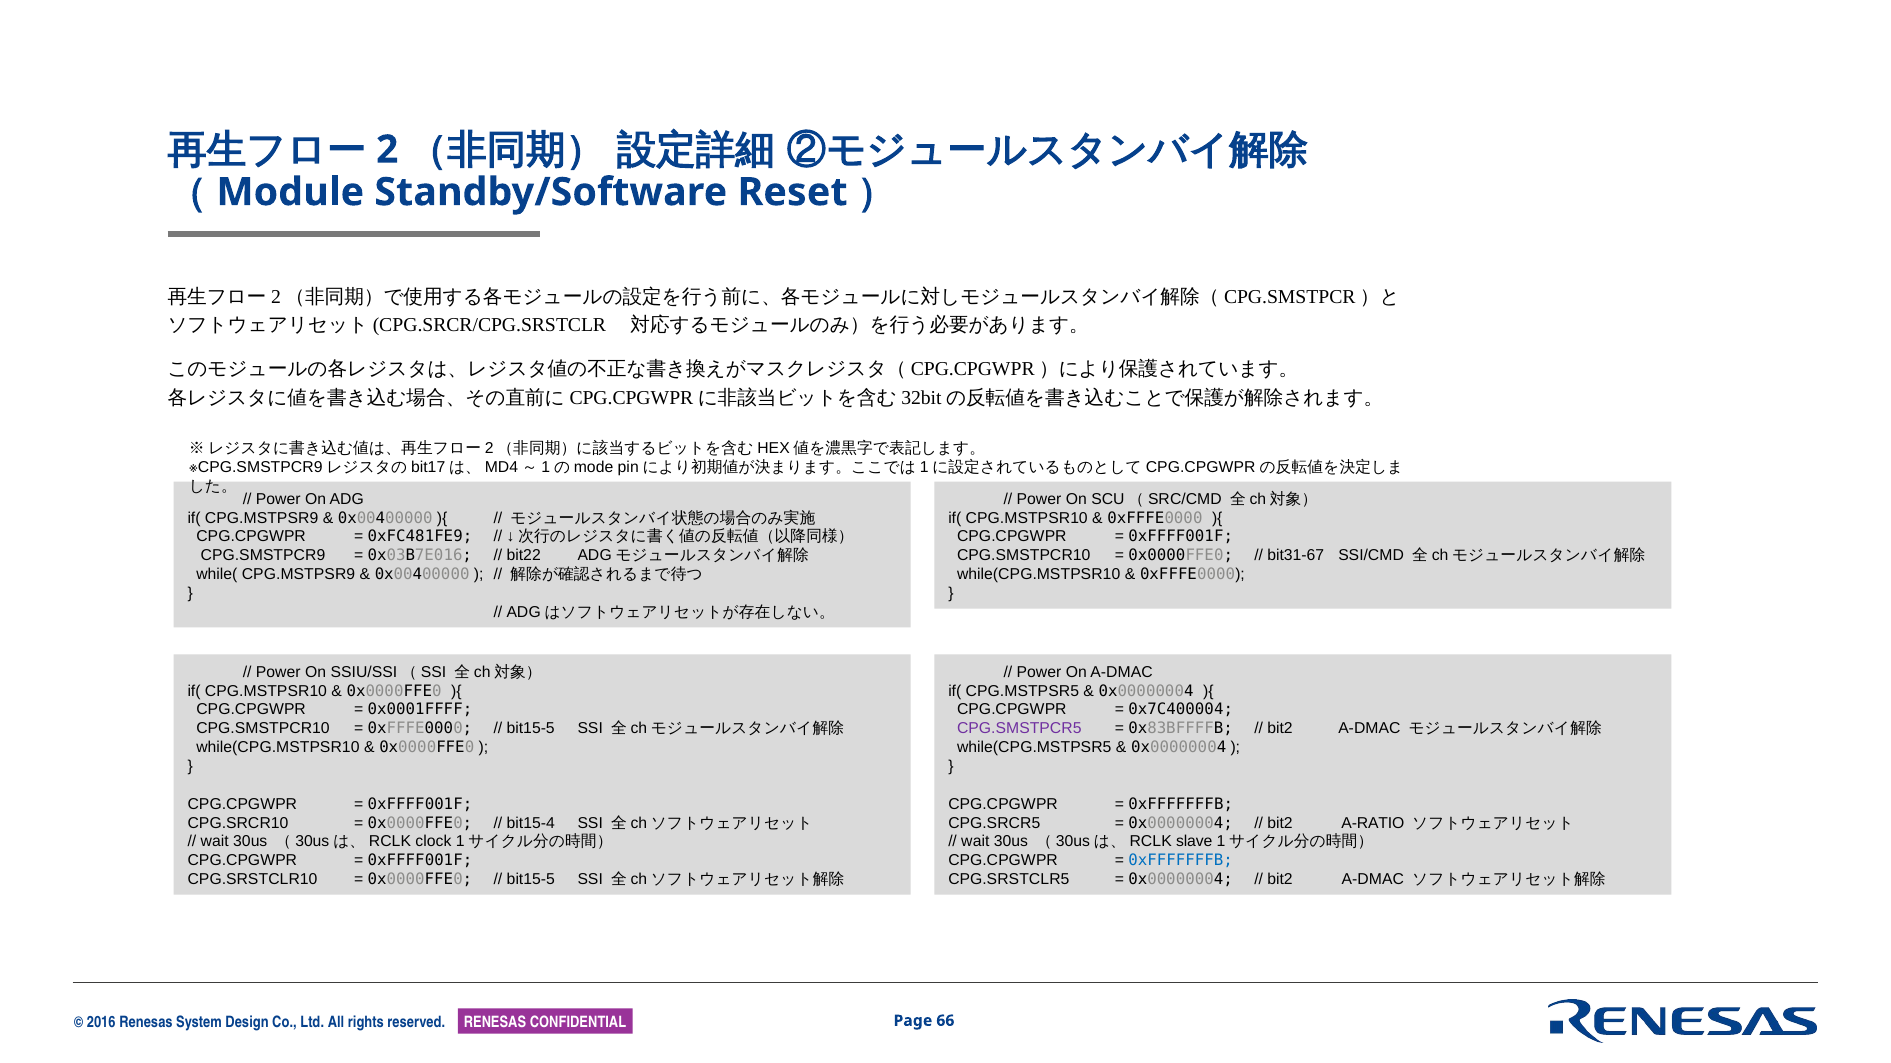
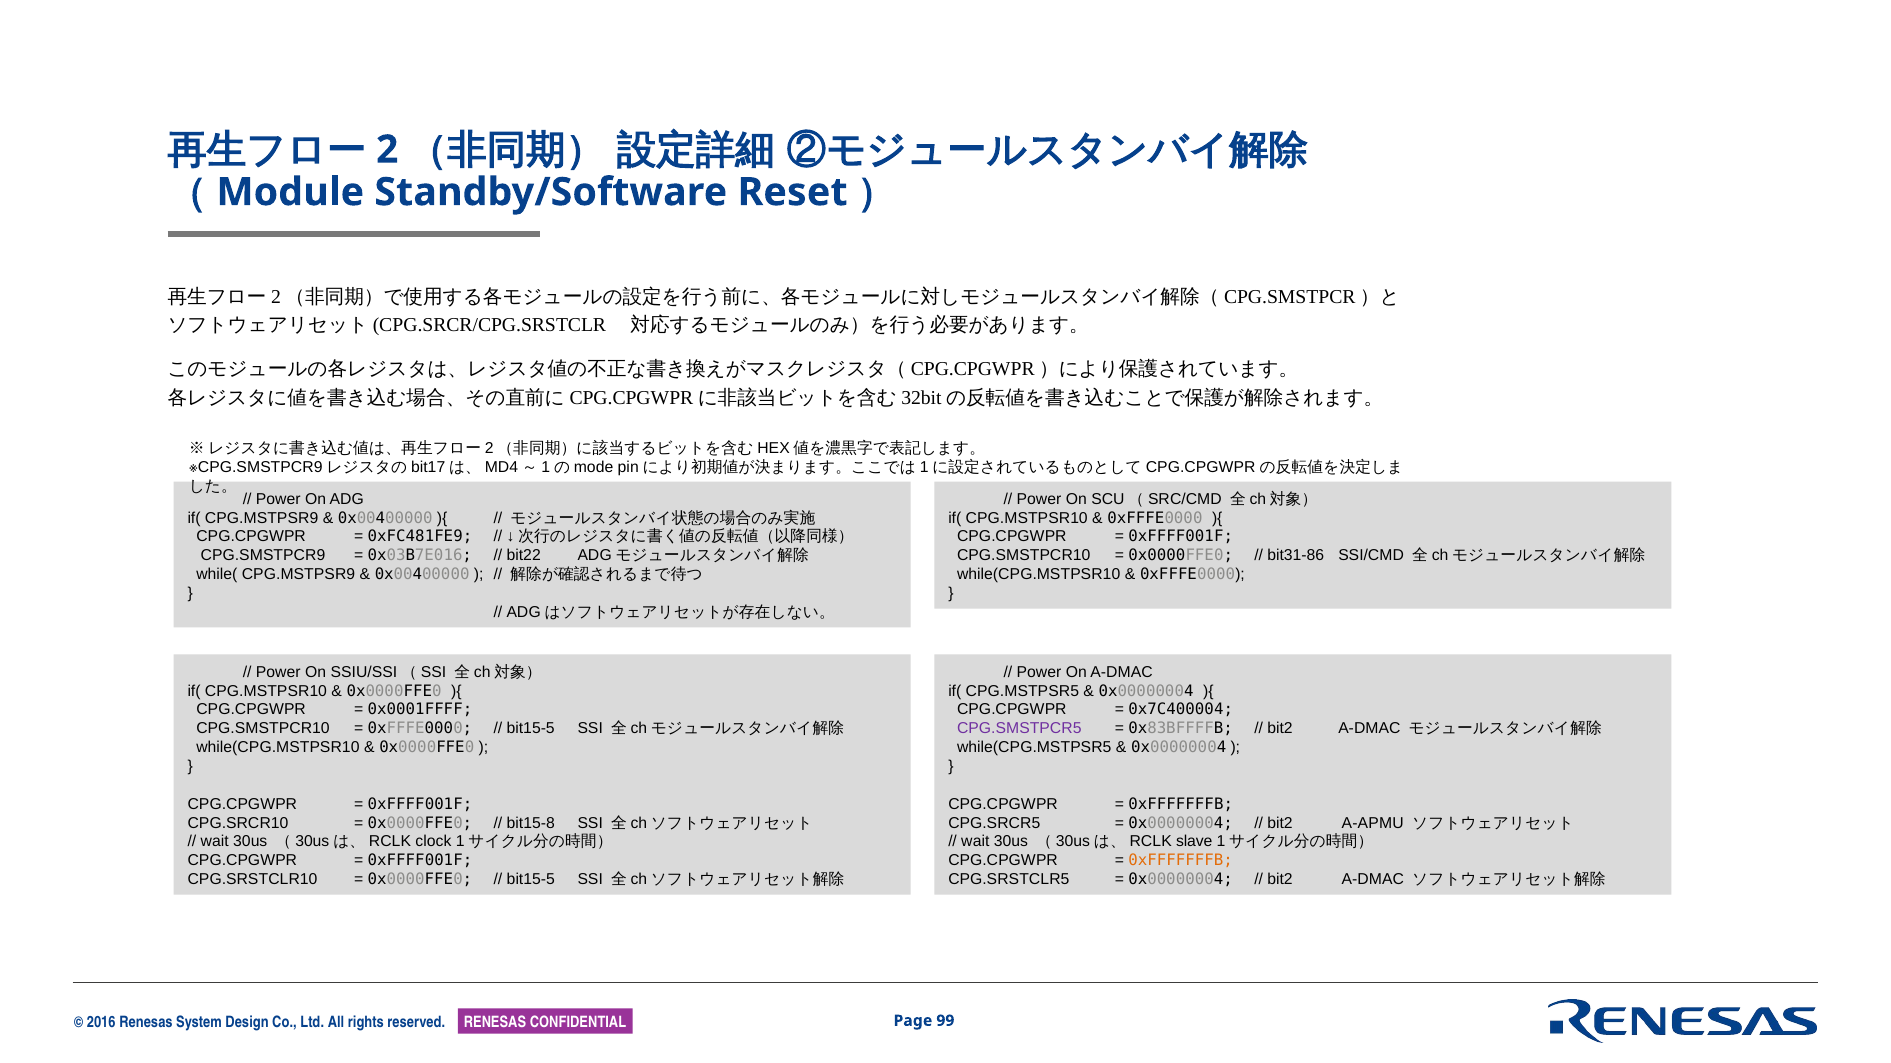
bit31-67: bit31-67 -> bit31-86 (1296, 556)
bit15-4: bit15-4 -> bit15-8 (531, 823)
A-RATIO: A-RATIO -> A-APMU (1373, 823)
0xFFFFFFFB colour: blue -> orange (1181, 861)
66: 66 -> 99 (945, 1021)
